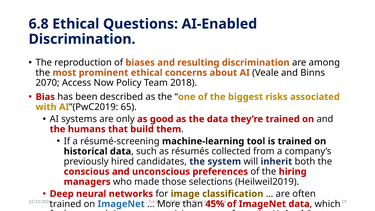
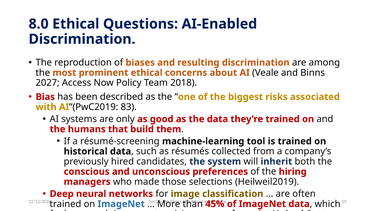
6.8: 6.8 -> 8.0 (39, 24)
2070: 2070 -> 2027 (48, 83)
65: 65 -> 83 (129, 107)
